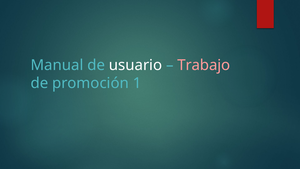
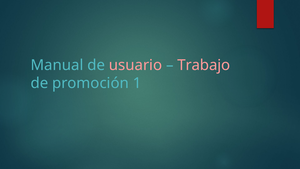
usuario colour: white -> pink (136, 65)
